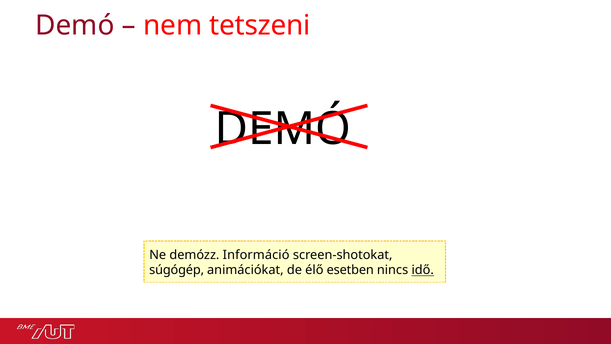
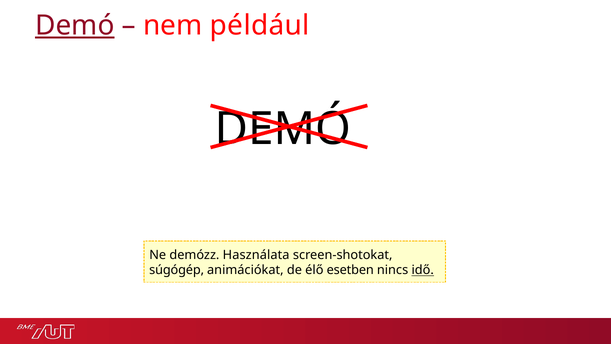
Demó underline: none -> present (75, 25)
tetszeni: tetszeni -> például (260, 25)
Információ: Információ -> Használata (256, 255)
